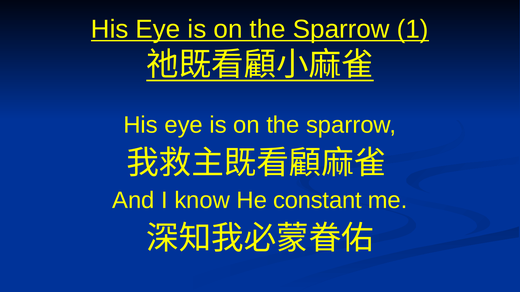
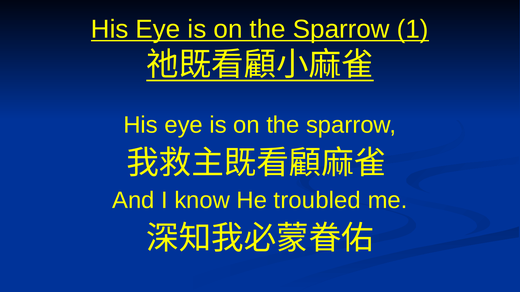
constant: constant -> troubled (317, 201)
